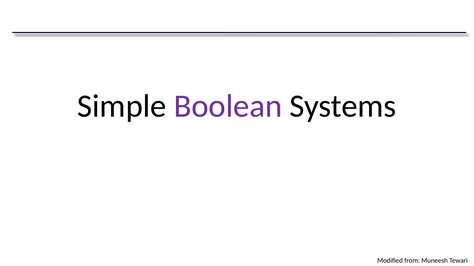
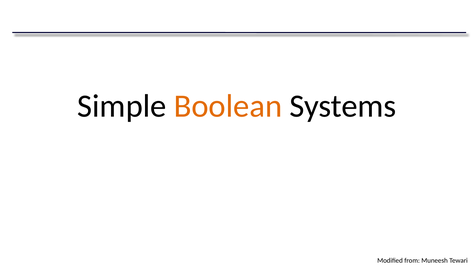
Boolean colour: purple -> orange (228, 106)
